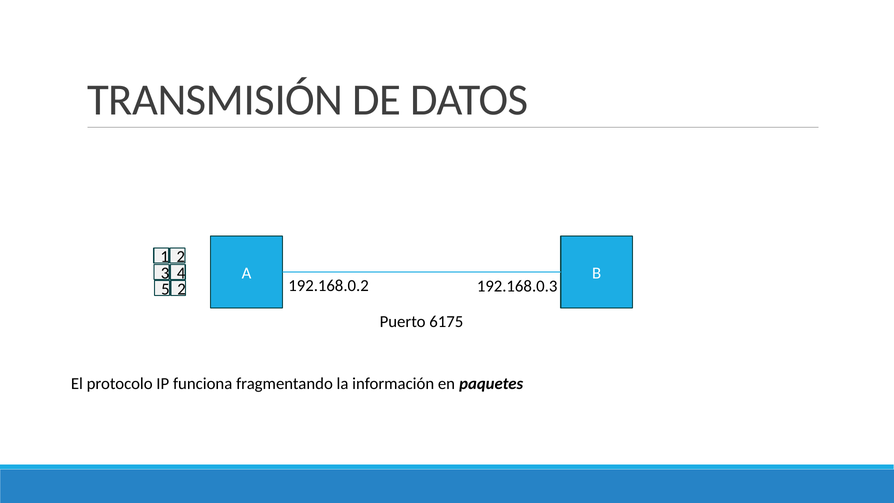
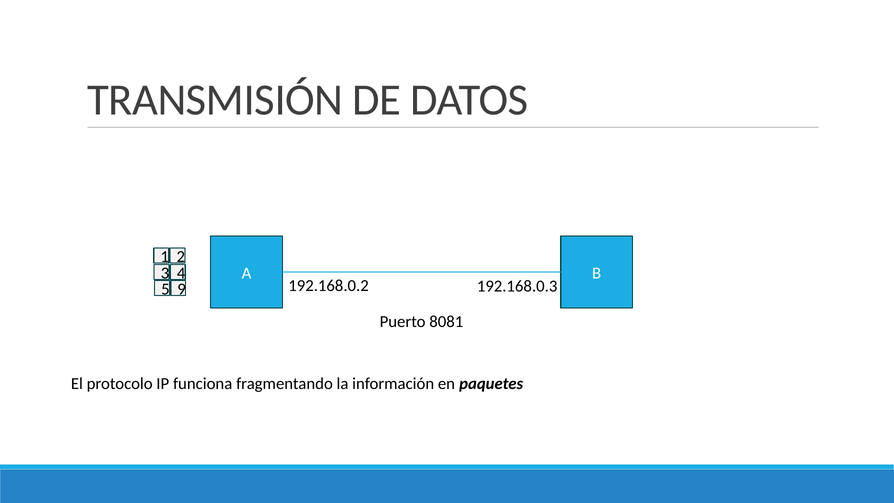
5 2: 2 -> 9 (182, 289)
6175: 6175 -> 8081 (446, 322)
